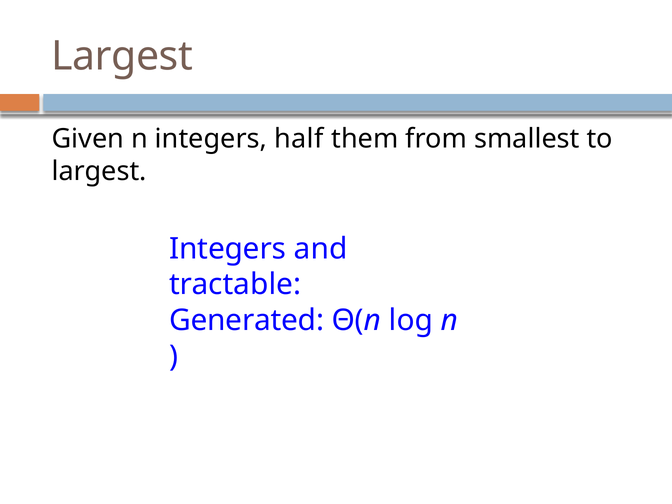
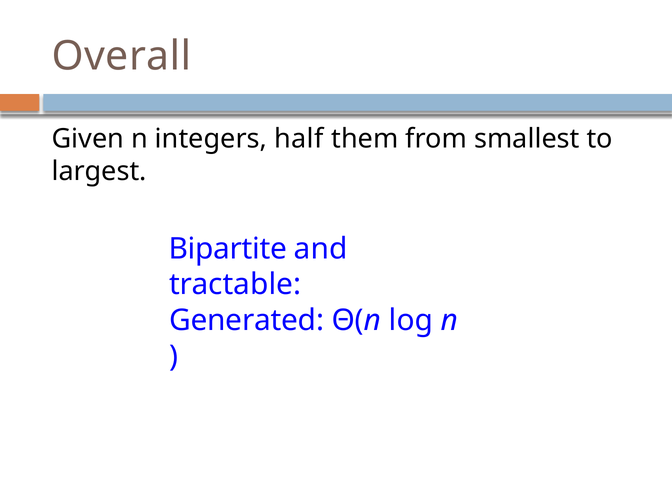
Largest: Largest -> Overall (122, 56)
Integers: Integers -> Bipartite (228, 249)
